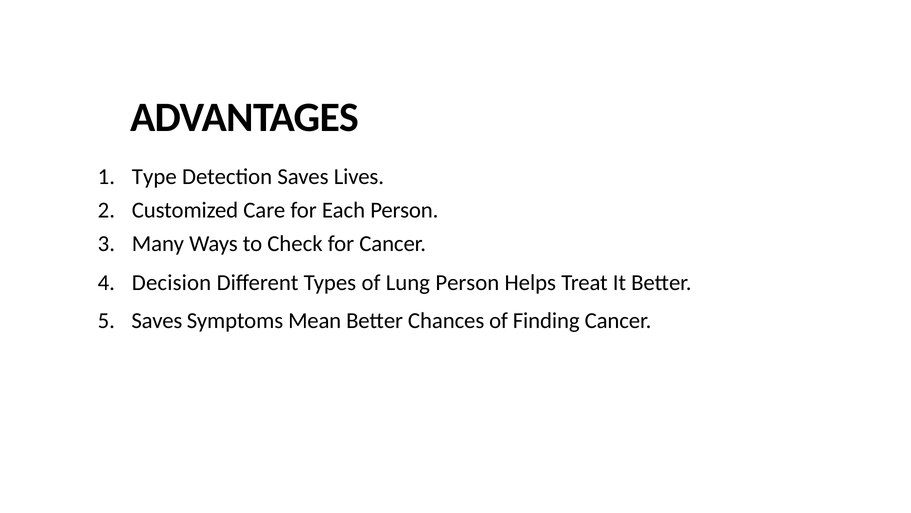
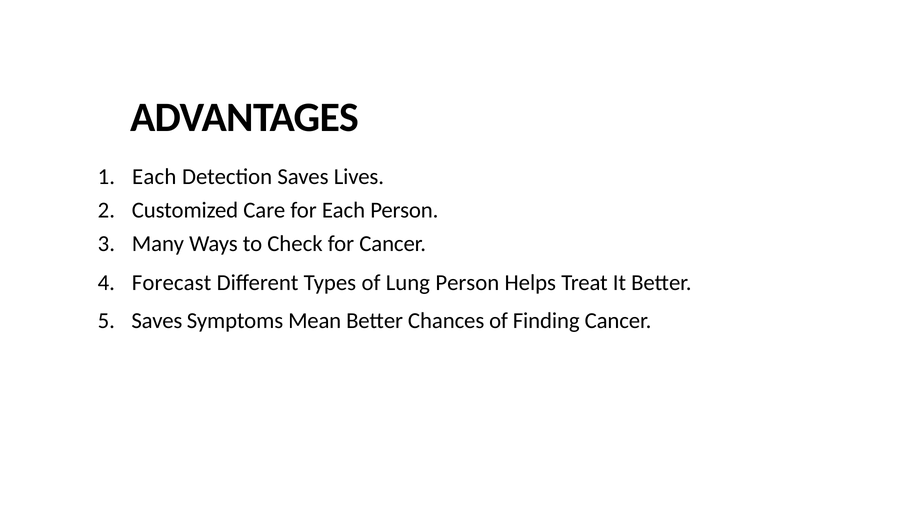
Type: Type -> Each (154, 176)
Decision: Decision -> Forecast (172, 282)
